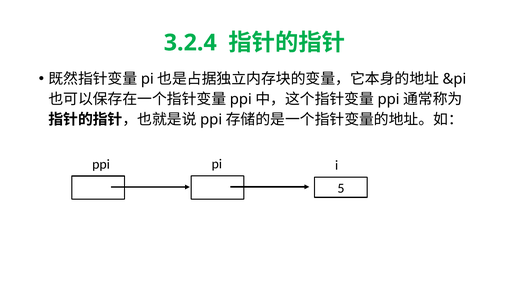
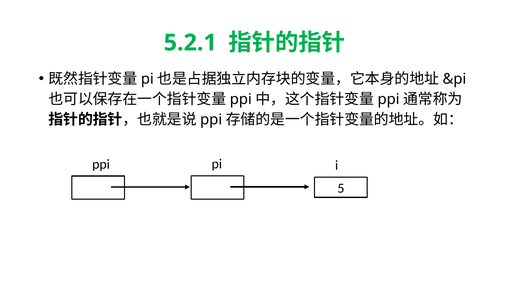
3.2.4: 3.2.4 -> 5.2.1 (190, 43)
